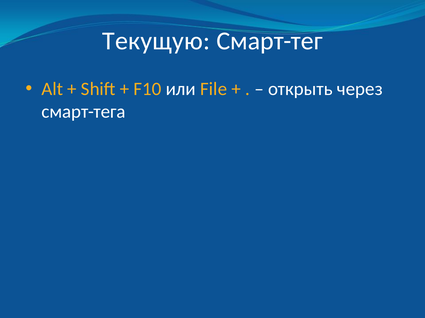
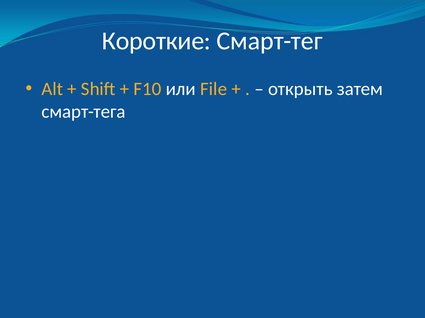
Текущую: Текущую -> Короткие (156, 41)
через: через -> затем (360, 89)
